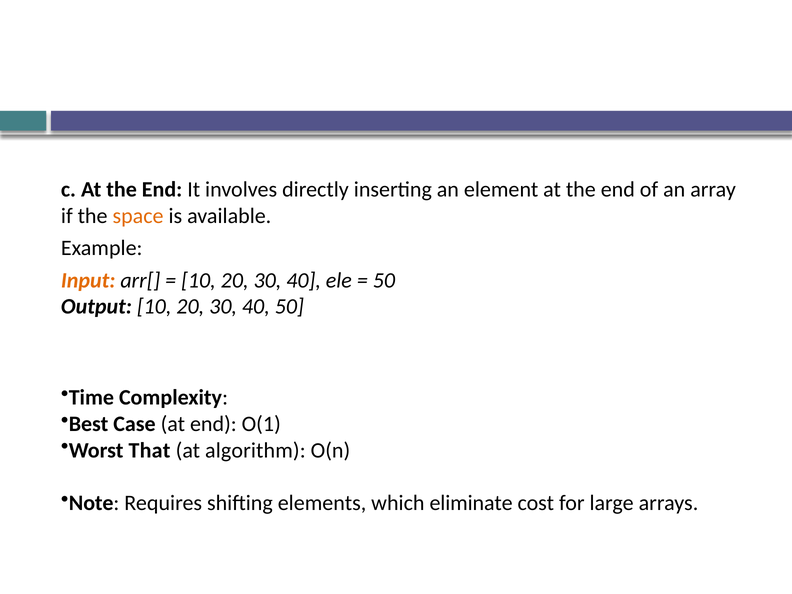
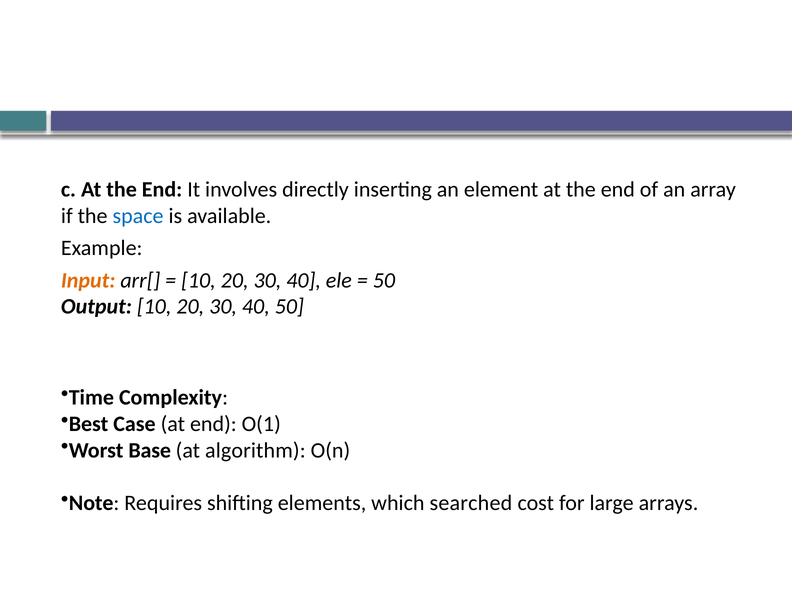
space colour: orange -> blue (138, 216)
That: That -> Base (150, 450)
eliminate: eliminate -> searched (471, 503)
